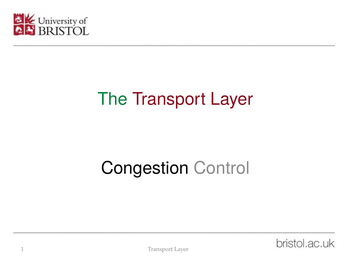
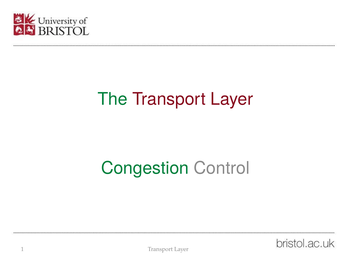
Congestion colour: black -> green (145, 168)
